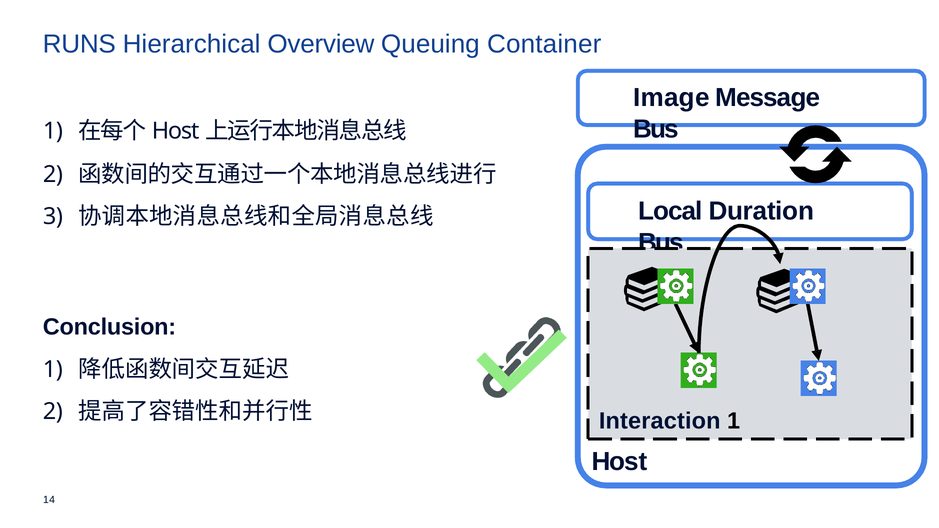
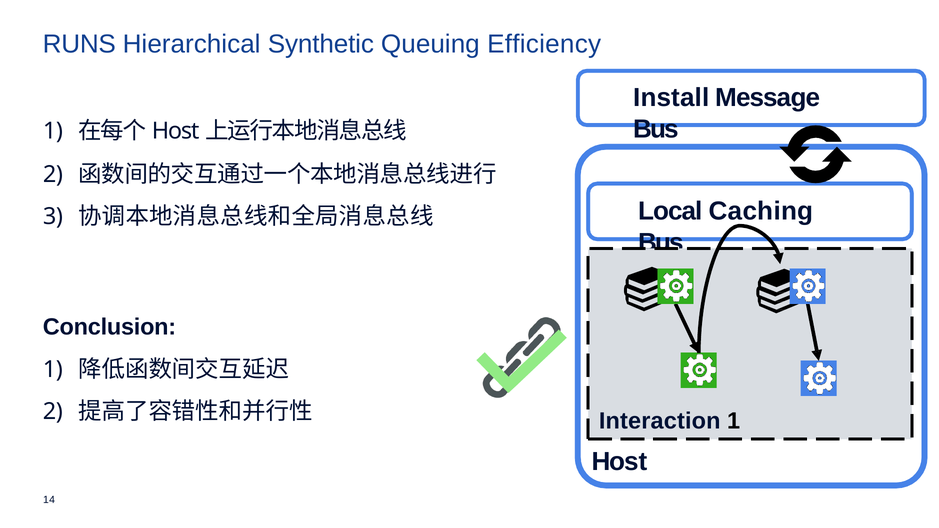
Overview: Overview -> Synthetic (321, 44)
Container: Container -> Efficiency (544, 44)
Image: Image -> Install (671, 98)
Duration: Duration -> Caching (761, 211)
